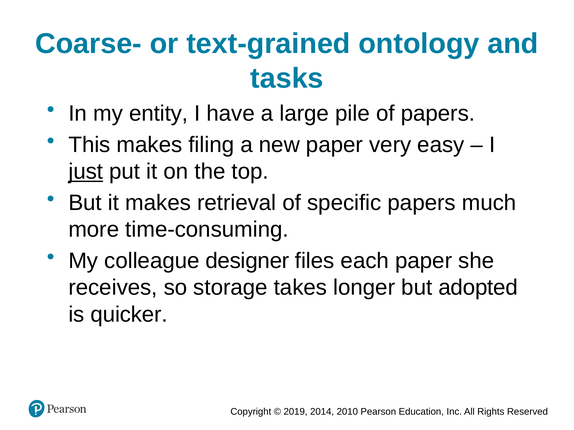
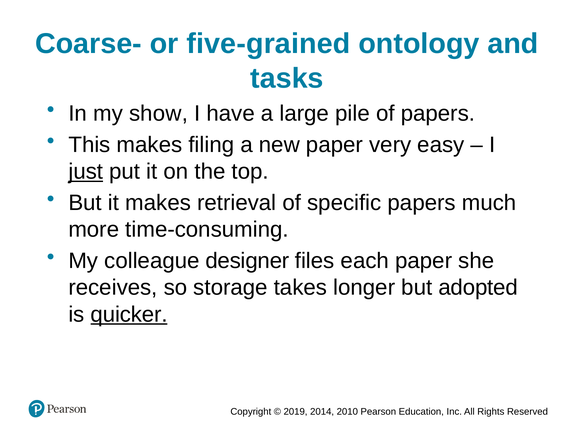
text-grained: text-grained -> five-grained (268, 44)
entity: entity -> show (158, 114)
quicker underline: none -> present (129, 315)
